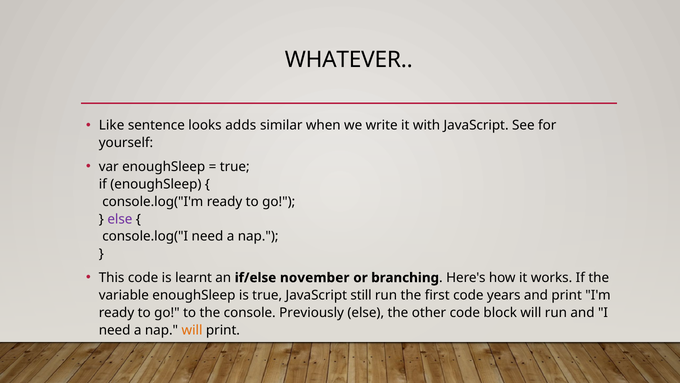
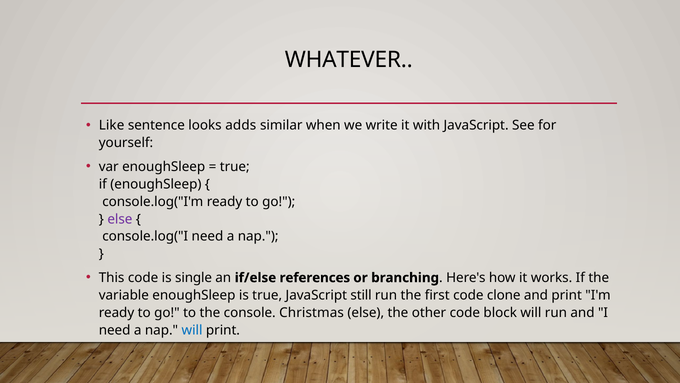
learnt: learnt -> single (194, 277)
november: november -> references (315, 277)
years: years -> clone (504, 295)
Previously: Previously -> Christmas (312, 312)
will colour: orange -> blue (192, 330)
